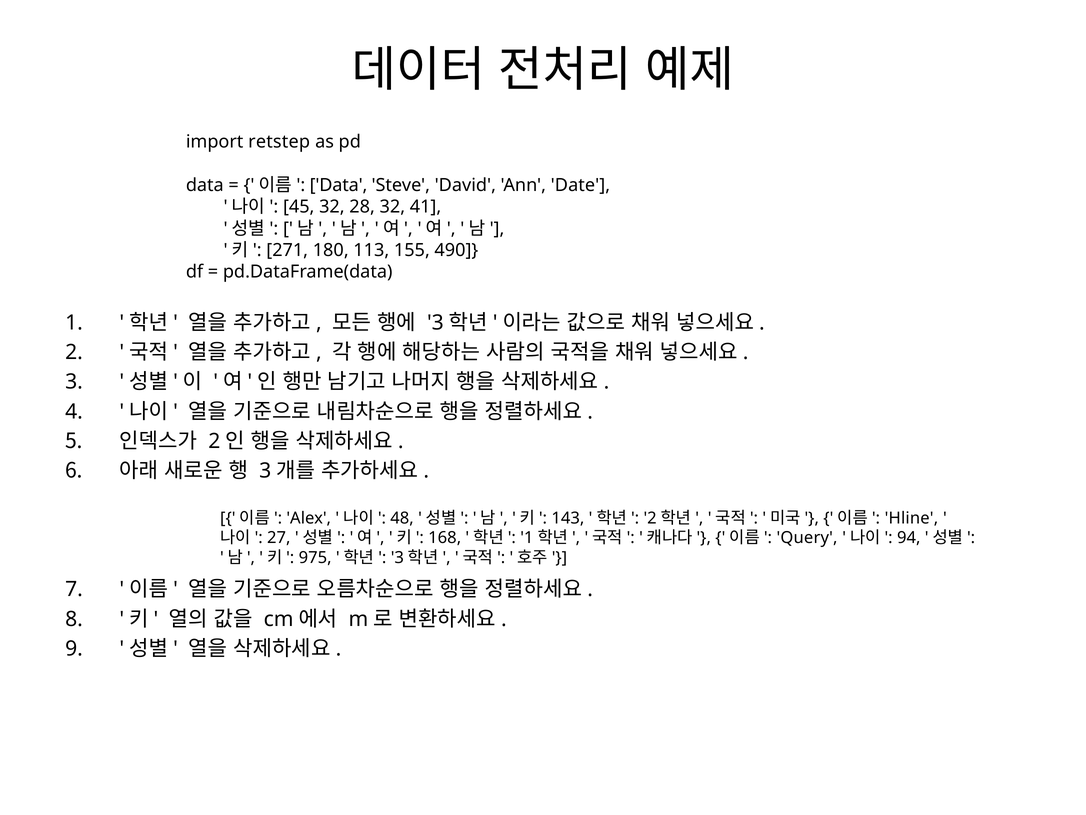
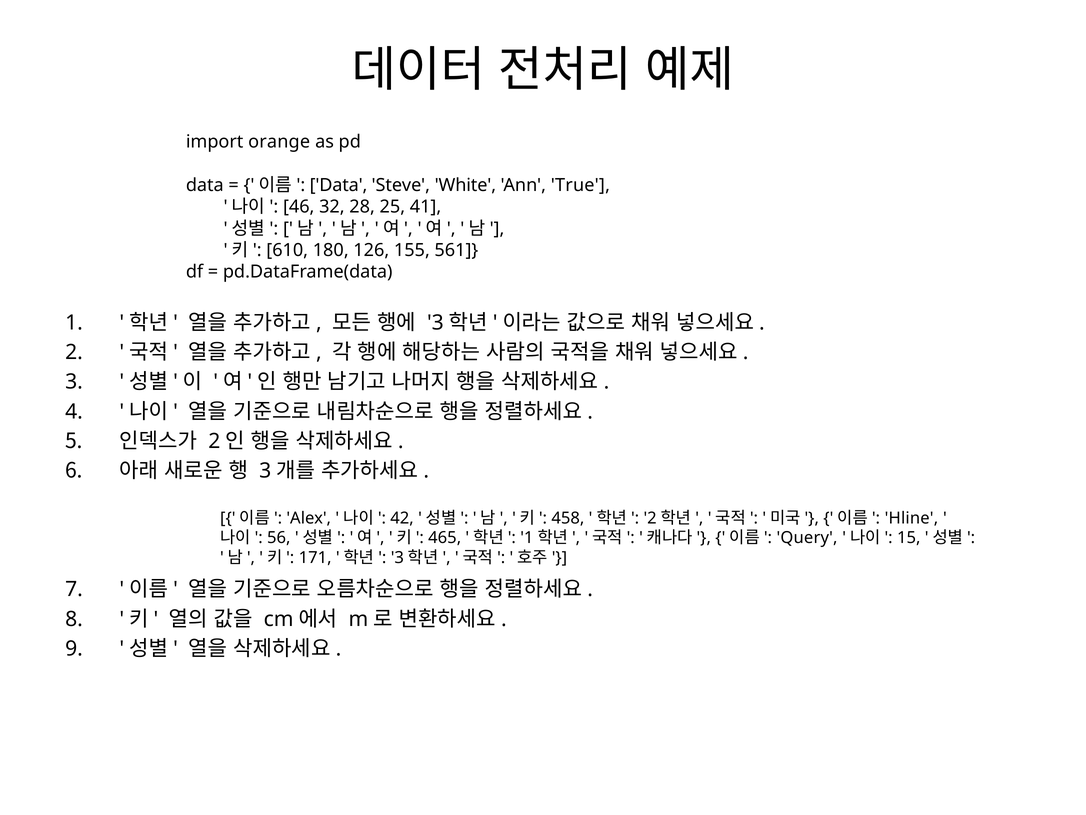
retstep: retstep -> orange (279, 142)
David: David -> White (465, 185)
Date: Date -> True (580, 185)
45: 45 -> 46 (299, 207)
28 32: 32 -> 25 (392, 207)
271: 271 -> 610 (287, 250)
113: 113 -> 126 (371, 250)
490: 490 -> 561 (456, 250)
48: 48 -> 42 (402, 518)
143: 143 -> 458 (568, 518)
27: 27 -> 56 (279, 538)
168: 168 -> 465 (445, 538)
94: 94 -> 15 (909, 538)
975: 975 -> 171 (315, 558)
